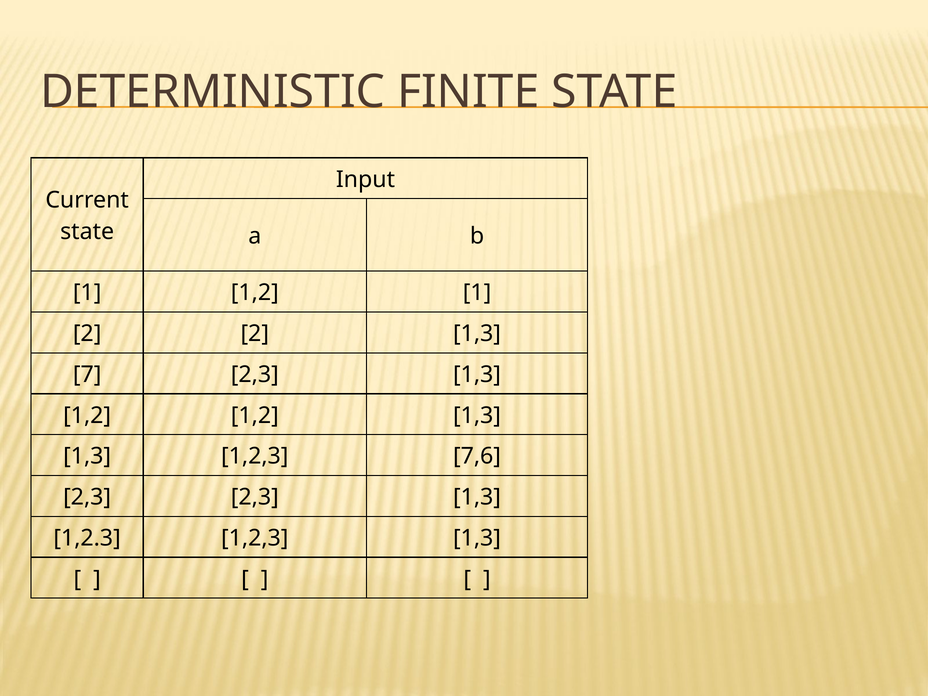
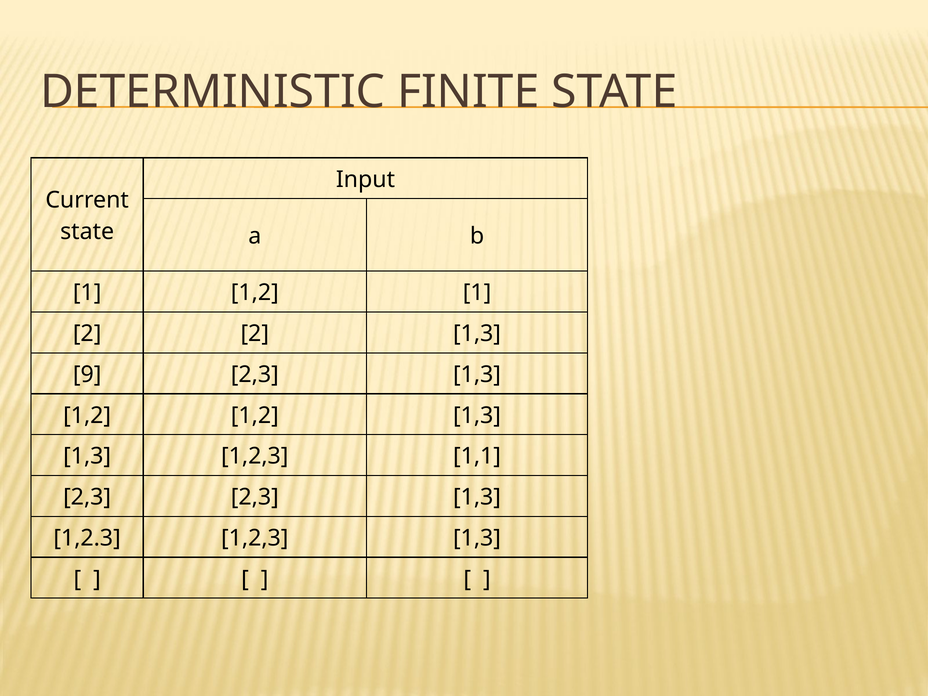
7: 7 -> 9 (87, 375)
7,6: 7,6 -> 1,1 (477, 456)
